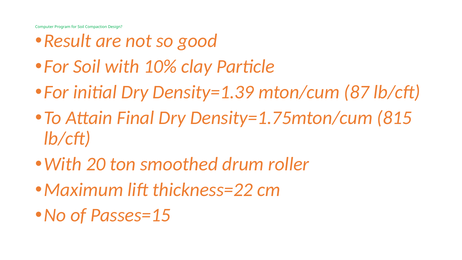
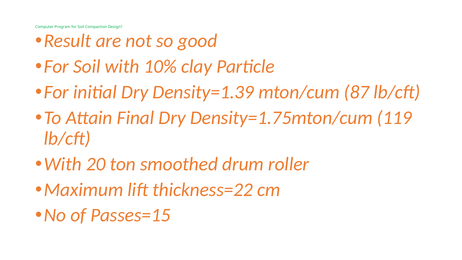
815: 815 -> 119 (394, 118)
